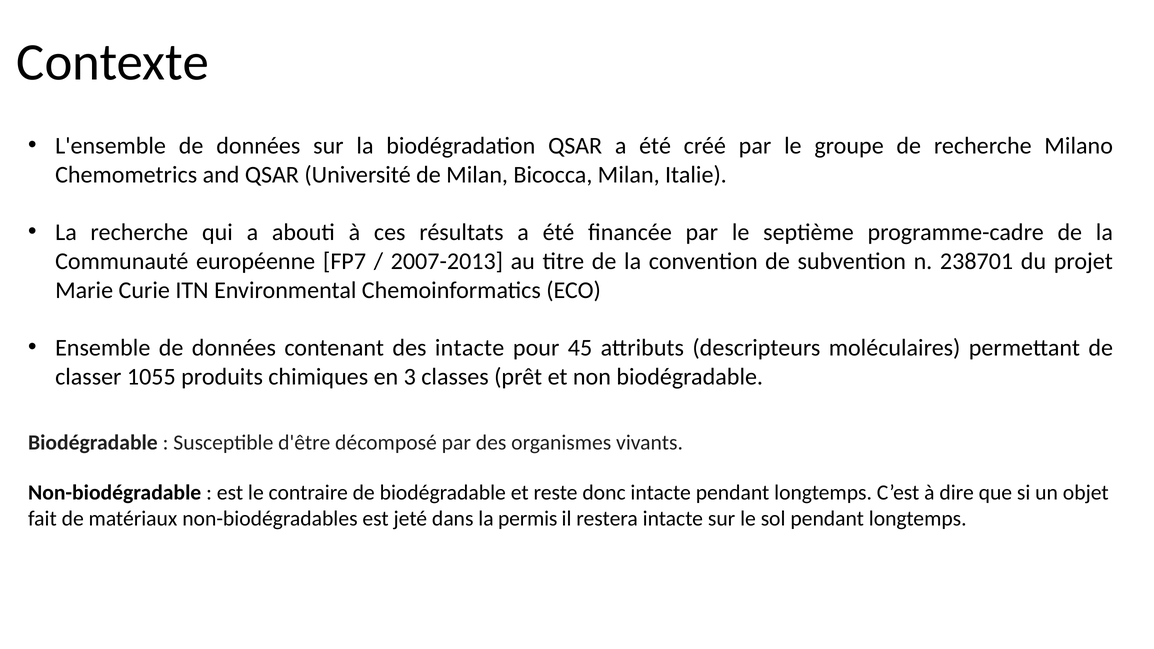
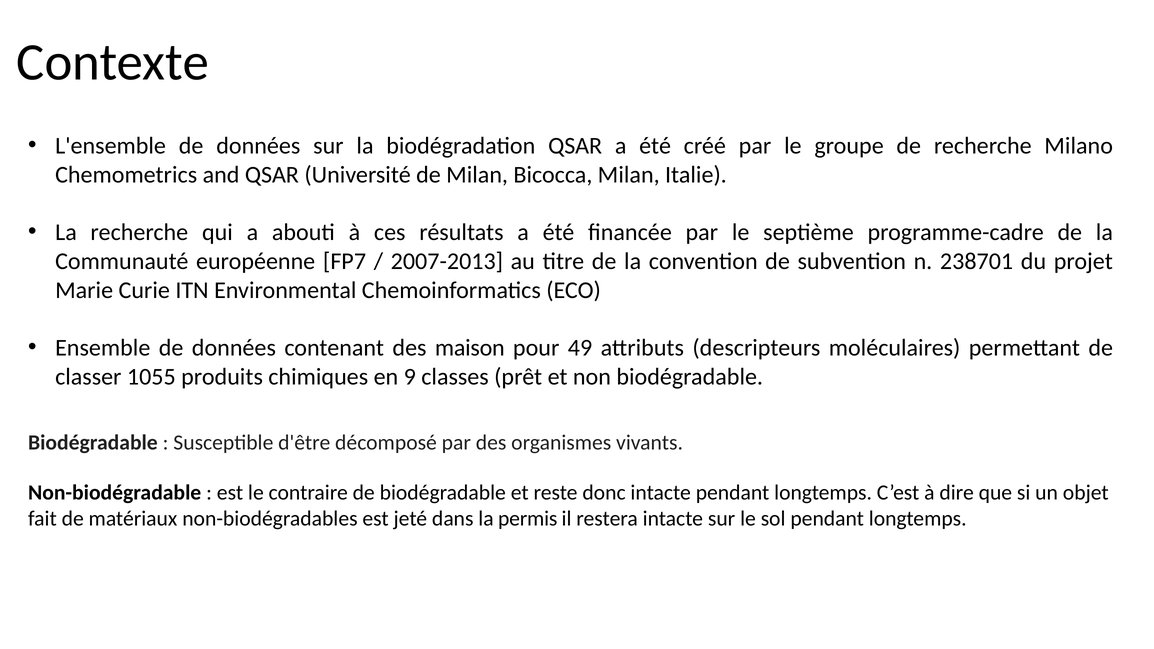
des intacte: intacte -> maison (470, 348)
45: 45 -> 49 (580, 348)
3: 3 -> 9 (410, 377)
